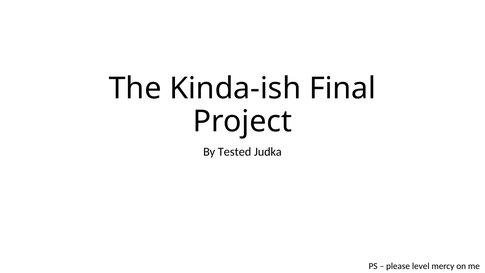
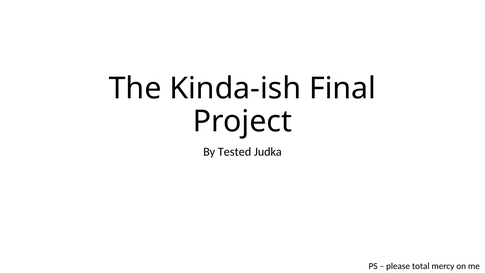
level: level -> total (421, 266)
